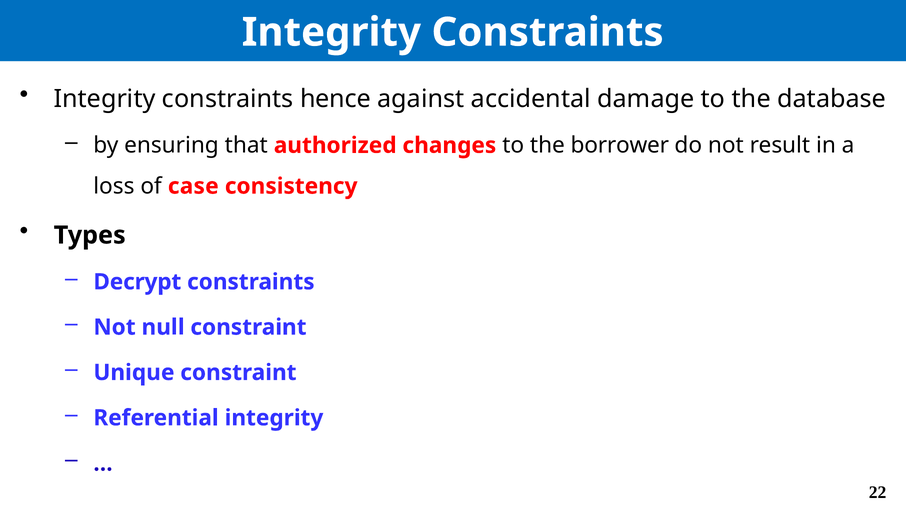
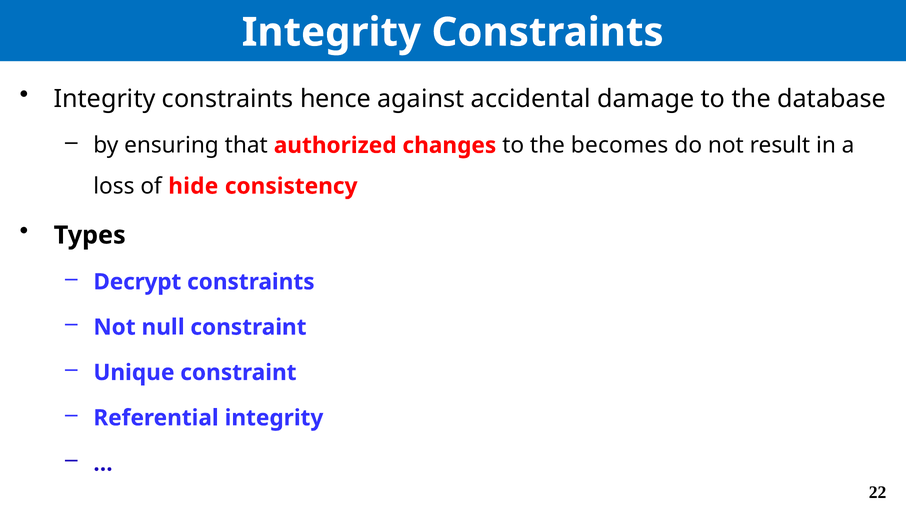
borrower: borrower -> becomes (620, 145)
case: case -> hide (193, 186)
